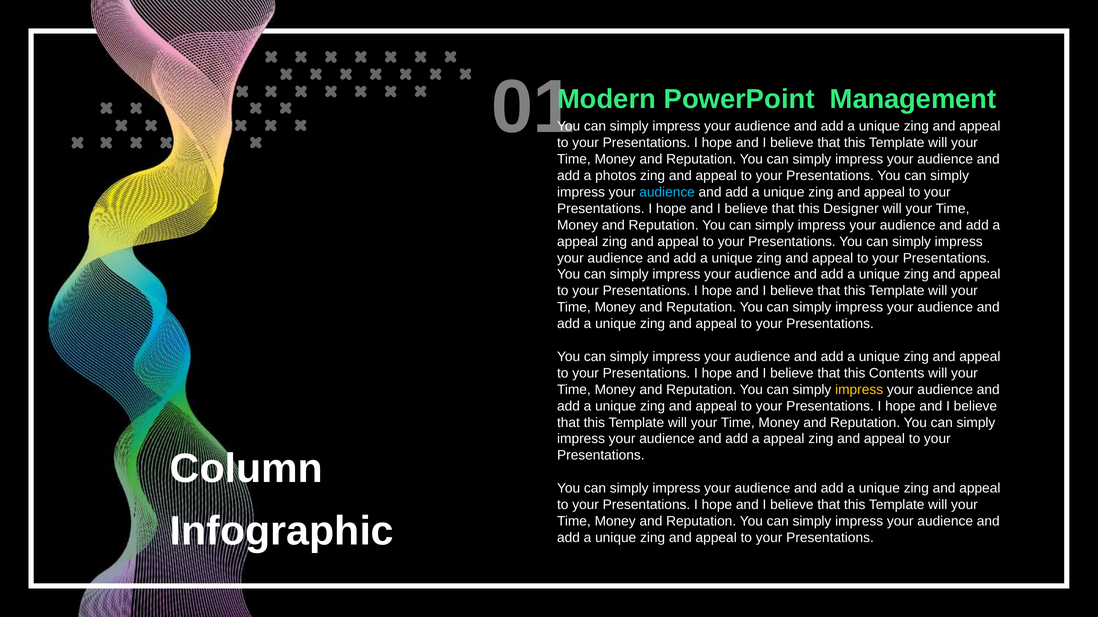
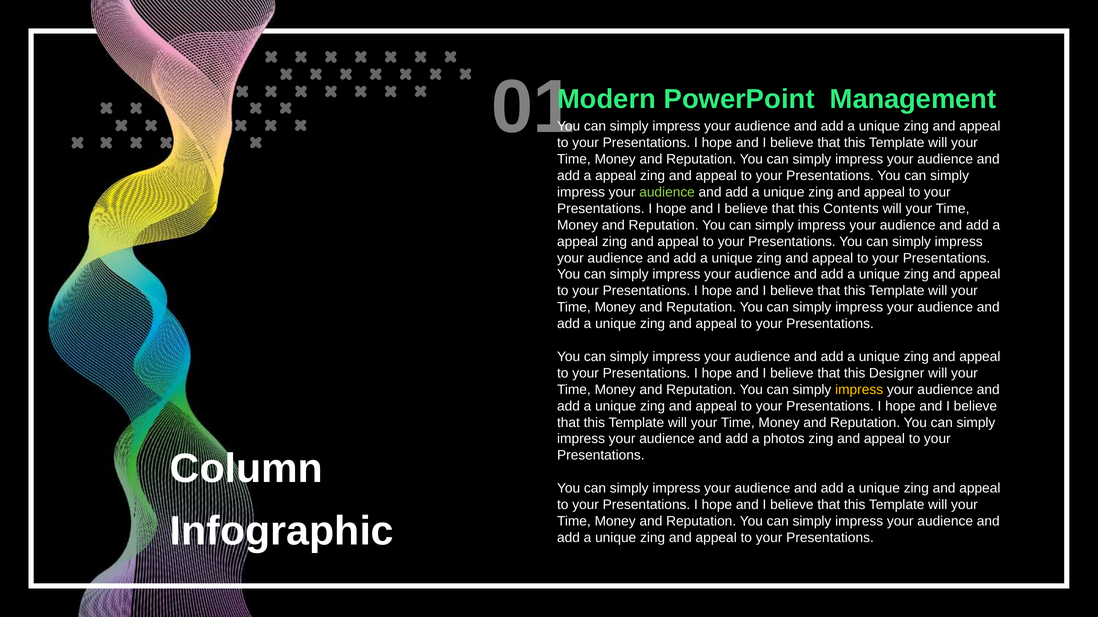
photos: photos -> appeal (616, 176)
audience colour: light blue -> light green (667, 192)
Designer: Designer -> Contents (851, 209)
Contents: Contents -> Designer (897, 374)
appeal: appeal -> photos (784, 439)
